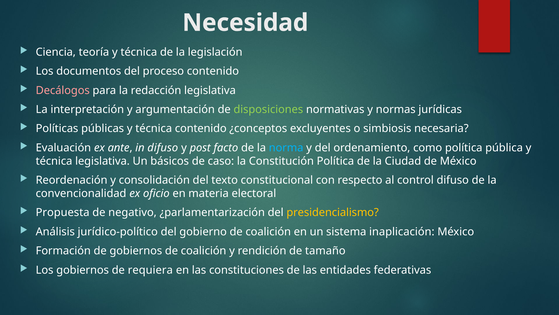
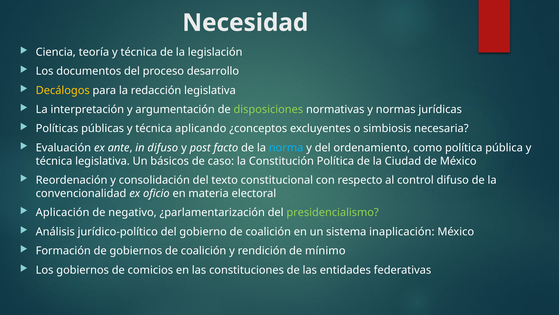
proceso contenido: contenido -> desarrollo (213, 71)
Decálogos colour: pink -> yellow (63, 90)
técnica contenido: contenido -> aplicando (201, 128)
Propuesta: Propuesta -> Aplicación (63, 212)
presidencialismo colour: yellow -> light green (333, 212)
tamaño: tamaño -> mínimo (325, 250)
requiera: requiera -> comicios (150, 270)
